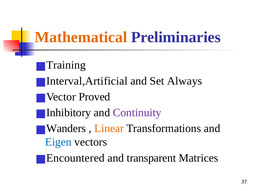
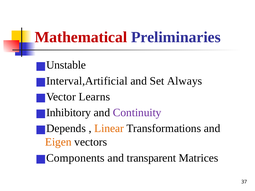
Mathematical colour: orange -> red (81, 37)
Training: Training -> Unstable (66, 65)
Proved: Proved -> Learns (94, 97)
Wanders: Wanders -> Depends (66, 129)
Eigen colour: blue -> orange (58, 142)
Encountered: Encountered -> Components (75, 158)
